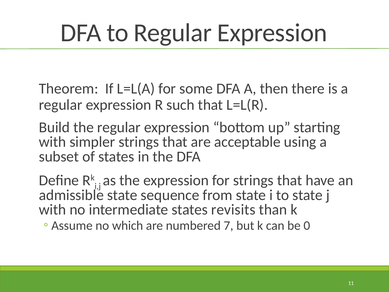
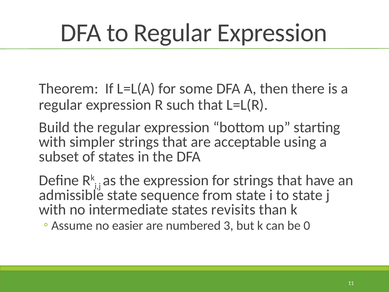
which: which -> easier (128, 225)
7: 7 -> 3 (229, 225)
